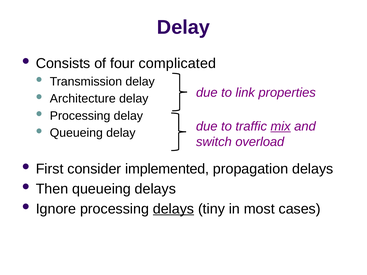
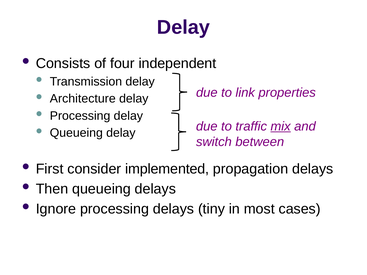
complicated: complicated -> independent (177, 63)
overload: overload -> between (260, 142)
delays underline: present -> none (173, 209)
